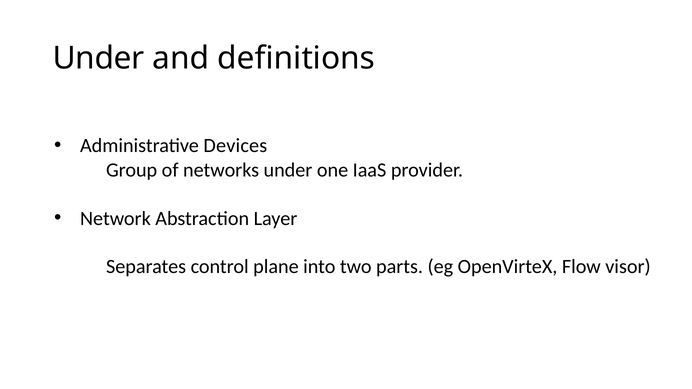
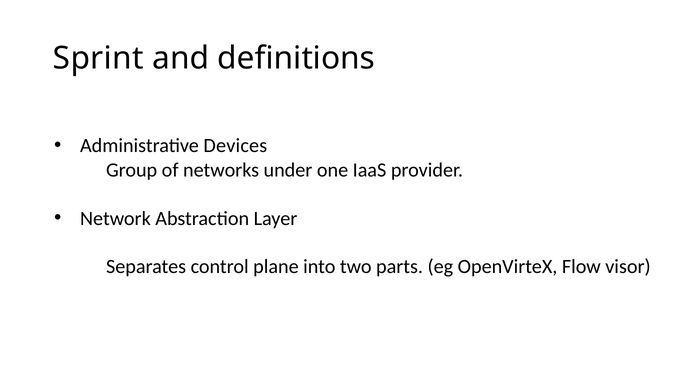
Under: Under -> Sprint (98, 58)
